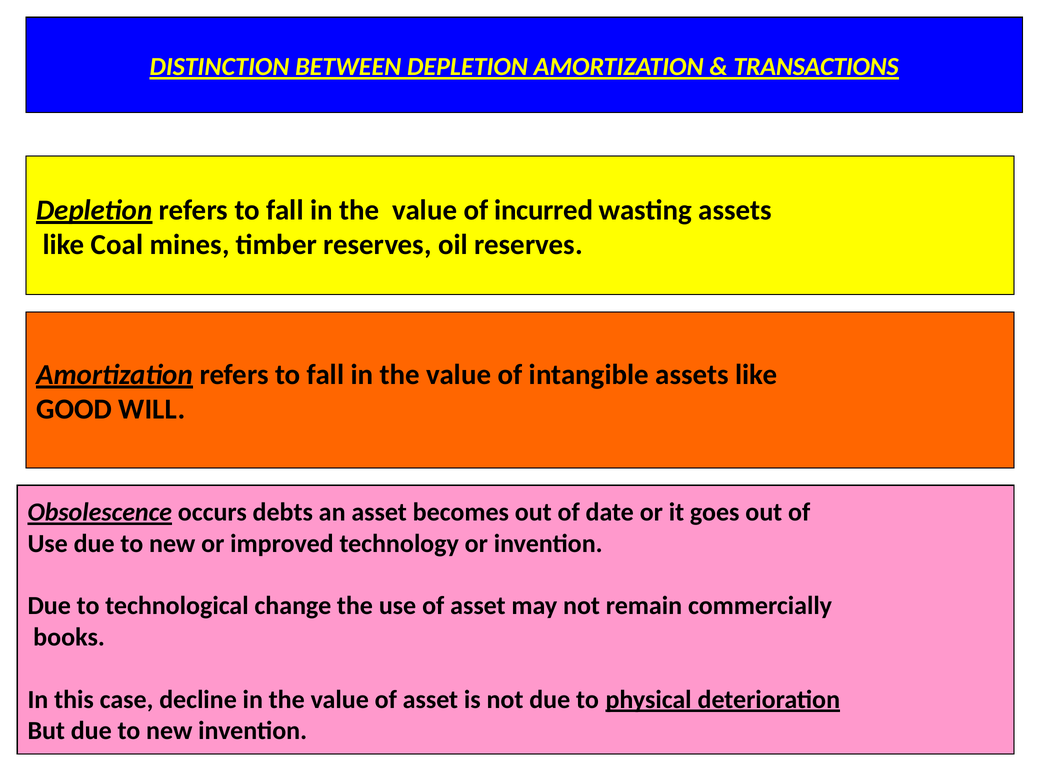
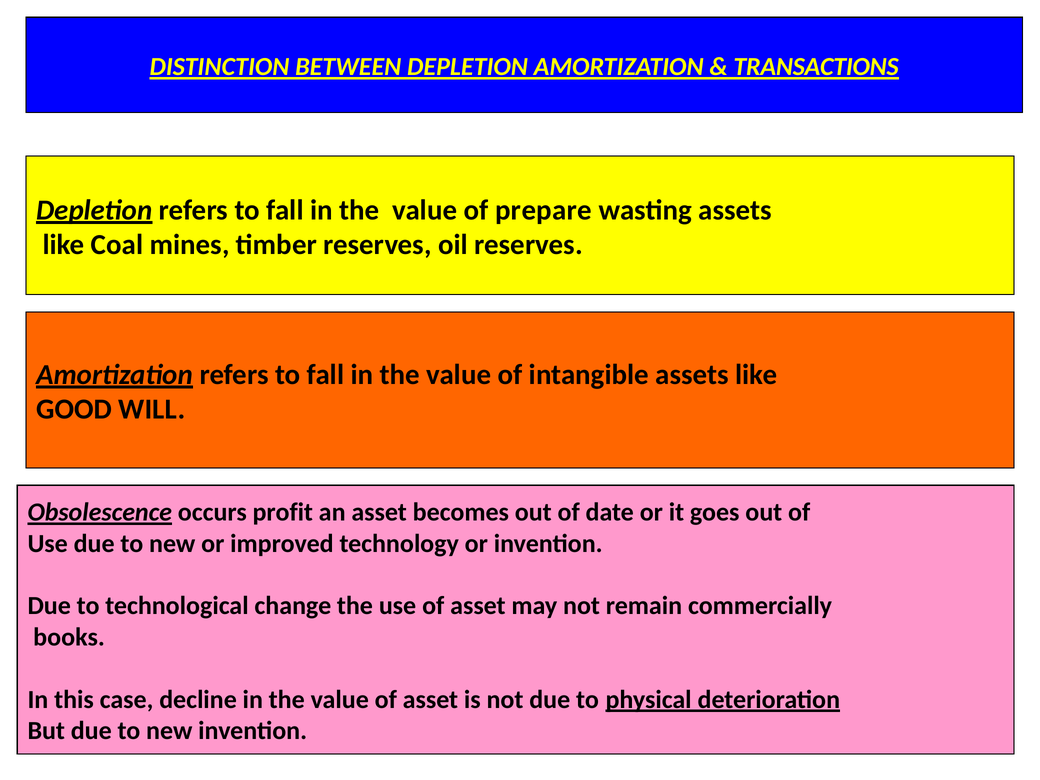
incurred: incurred -> prepare (543, 210)
debts: debts -> profit (283, 512)
